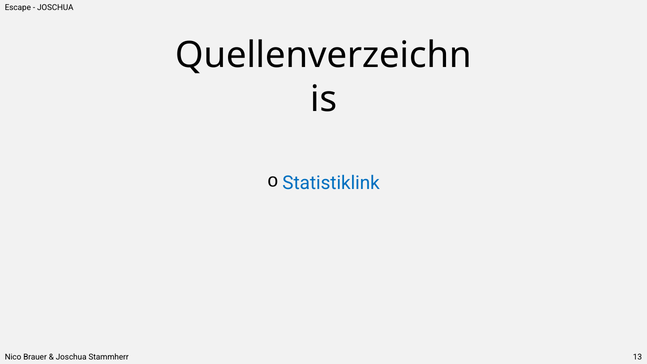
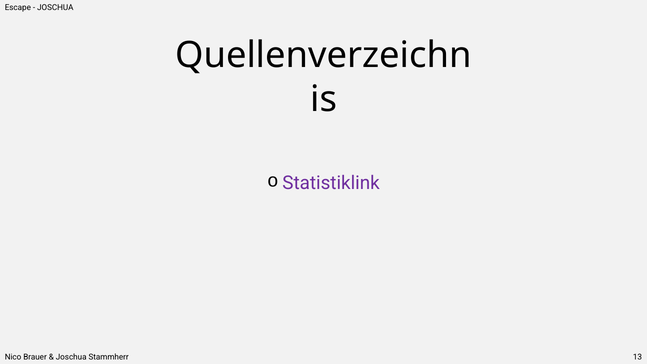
Statistiklink colour: blue -> purple (331, 183)
